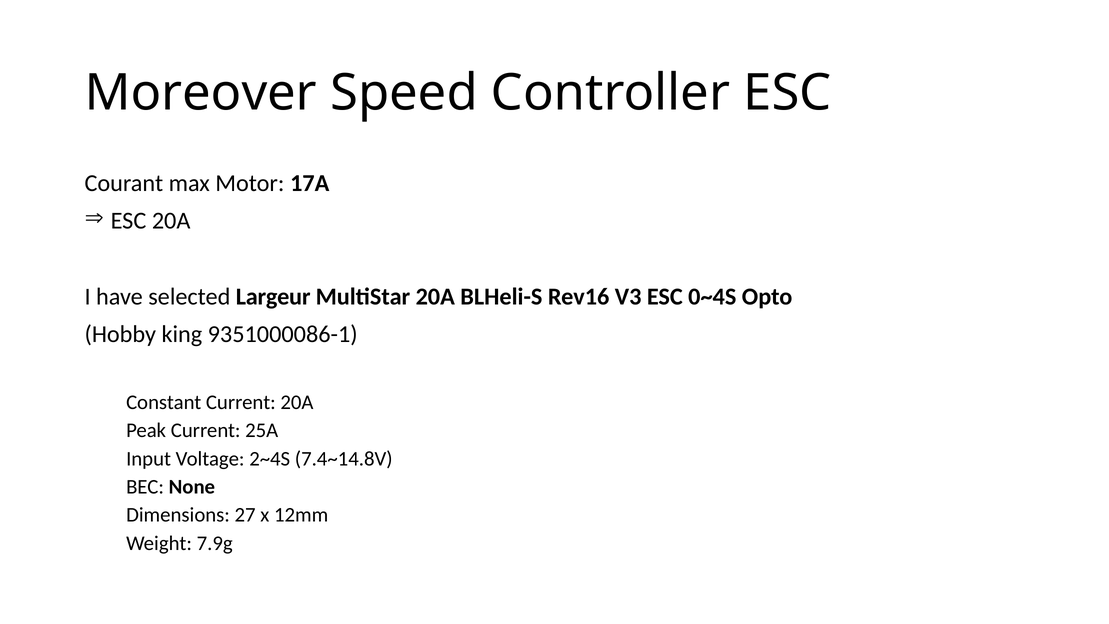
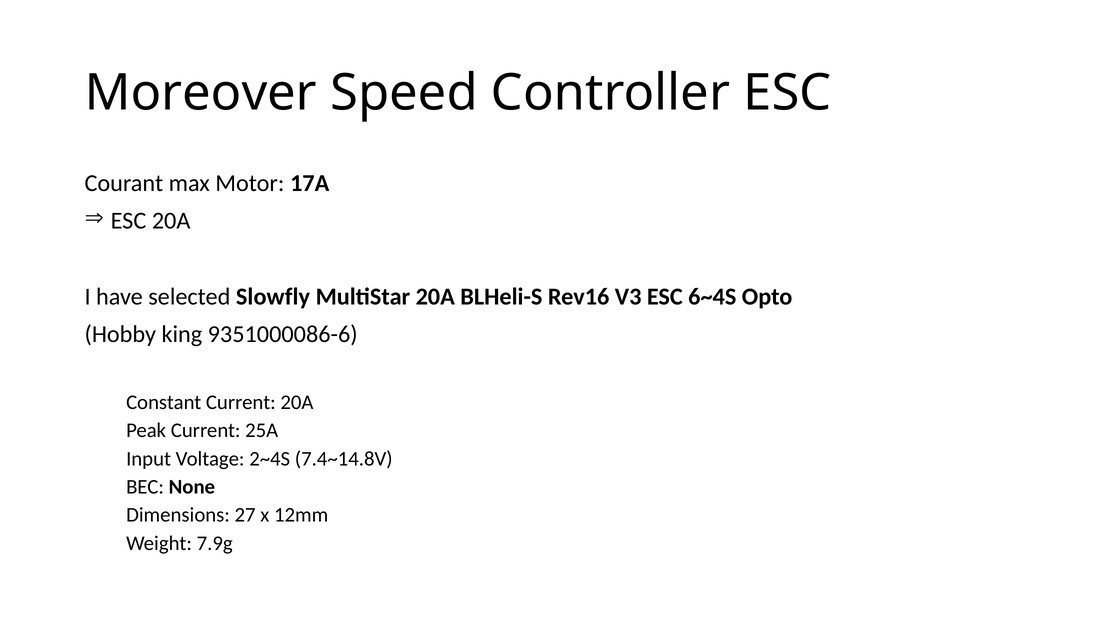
Largeur: Largeur -> Slowfly (273, 296)
0~4S: 0~4S -> 6~4S (712, 296)
9351000086-1: 9351000086-1 -> 9351000086-6 (283, 334)
